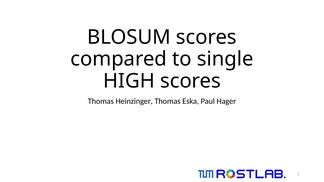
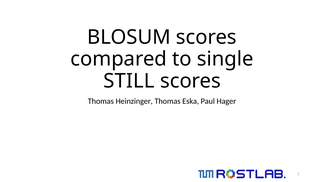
HIGH: HIGH -> STILL (129, 81)
